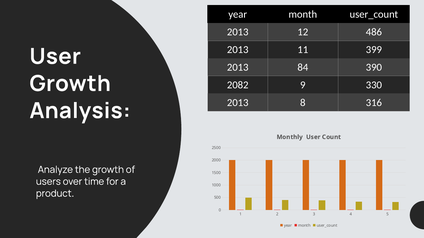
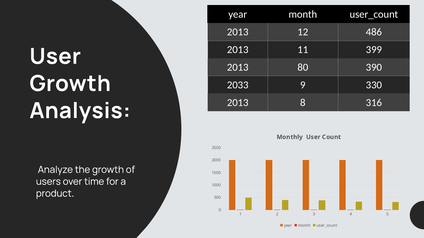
84: 84 -> 80 (303, 67)
2082: 2082 -> 2033 (238, 85)
